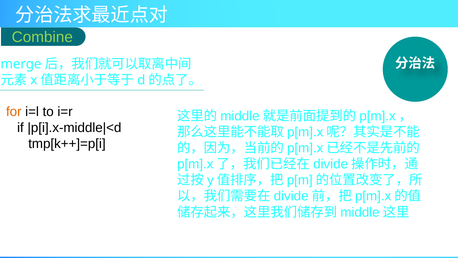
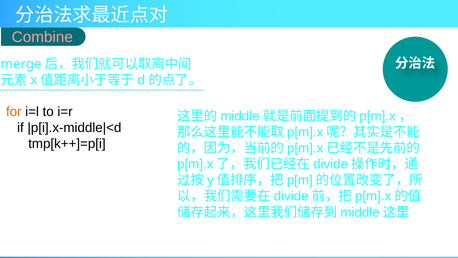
Combine colour: light green -> pink (42, 37)
